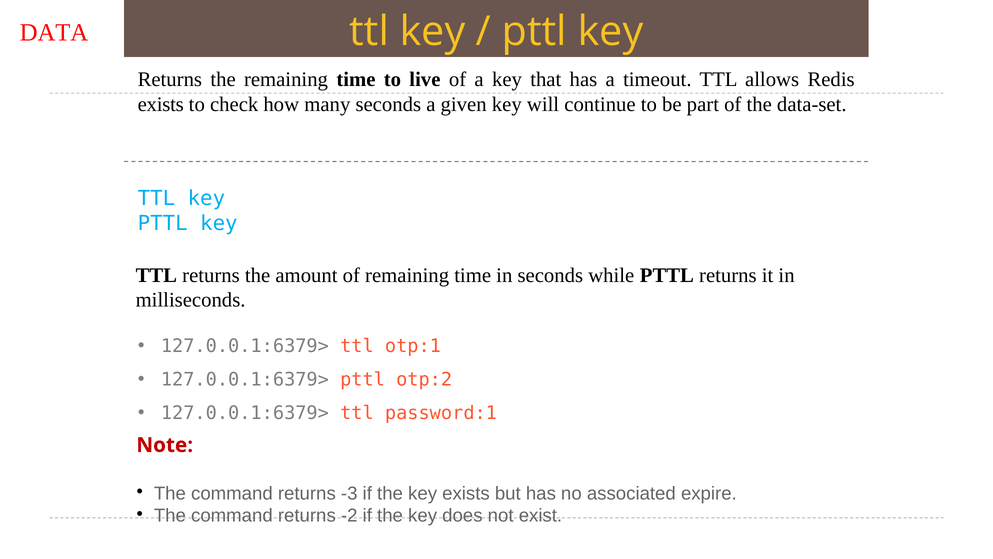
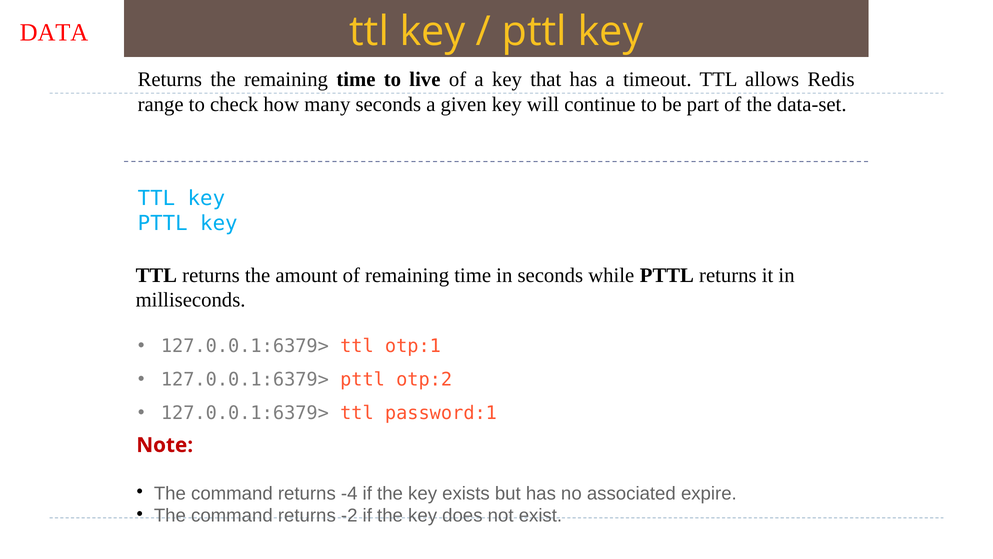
exists: exists -> range (161, 104)
-3: -3 -> -4 (349, 493)
